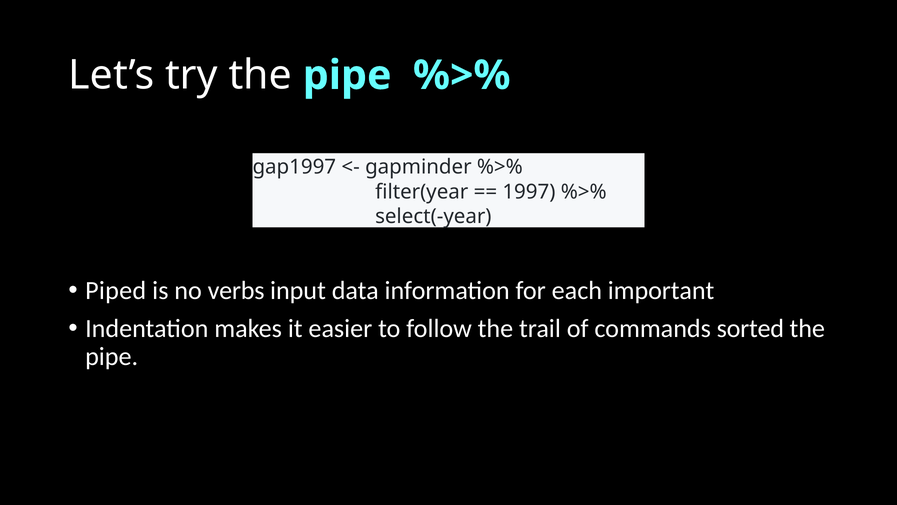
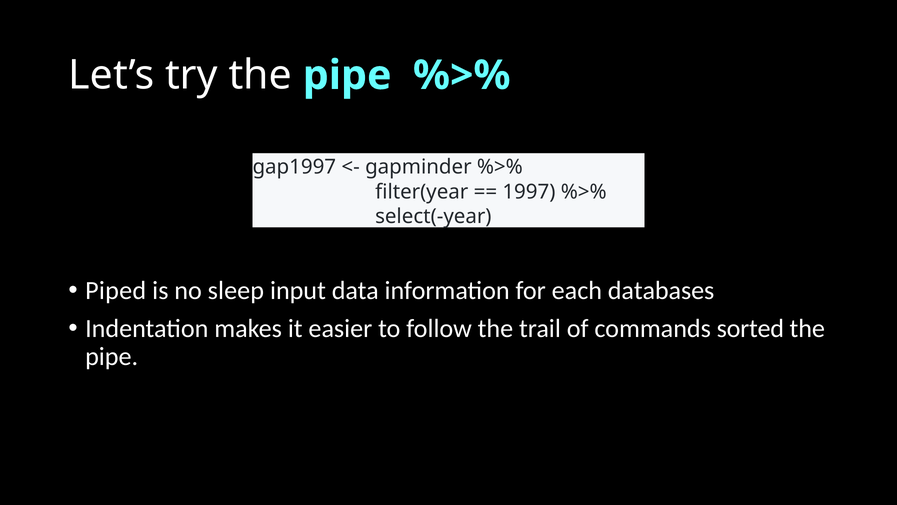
verbs: verbs -> sleep (236, 291)
important: important -> databases (661, 291)
